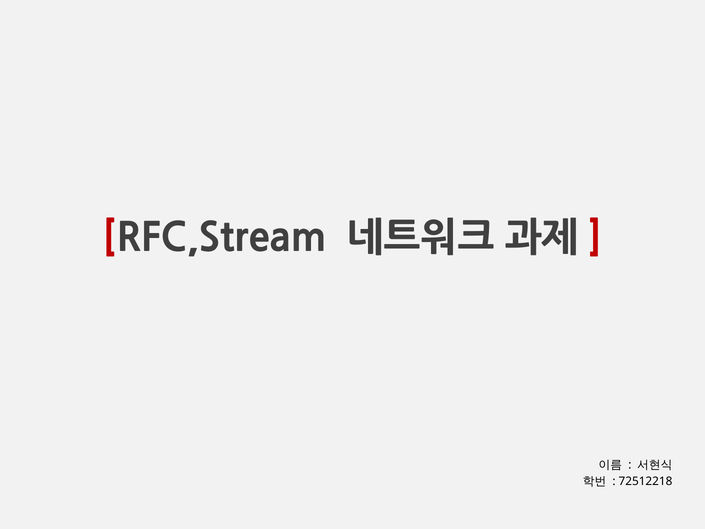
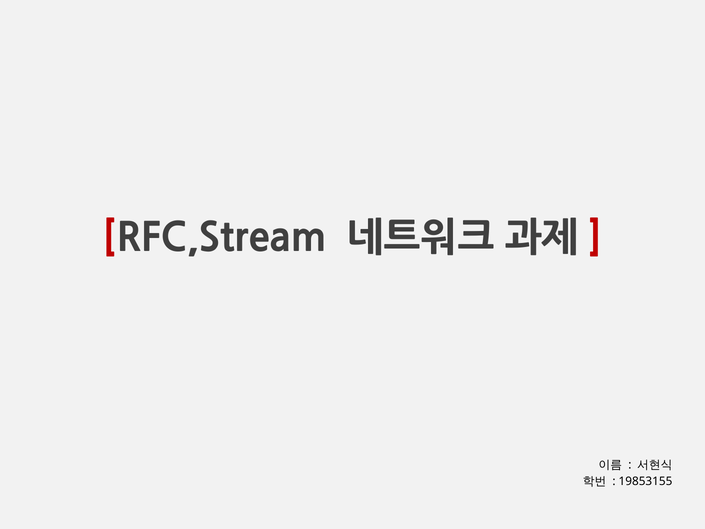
72512218: 72512218 -> 19853155 (645, 481)
